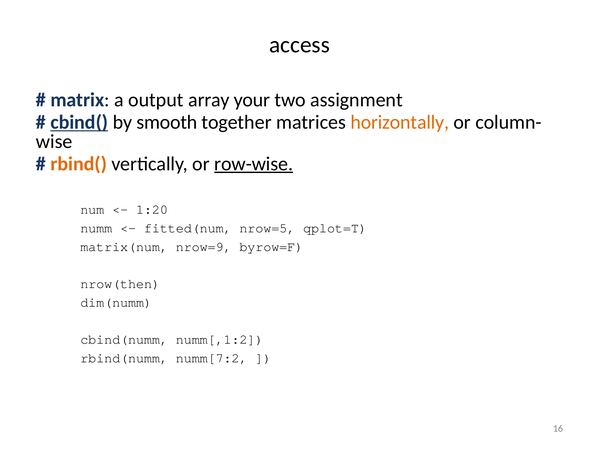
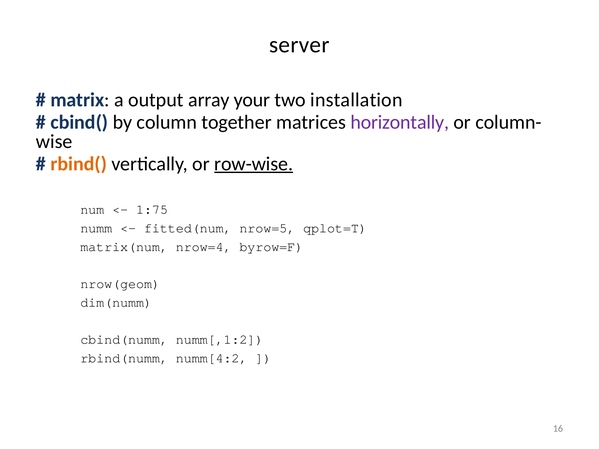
access: access -> server (299, 45)
assignment: assignment -> installation (356, 100)
cbind( underline: present -> none (79, 122)
smooth: smooth -> column (167, 122)
horizontally colour: orange -> purple (400, 122)
1:20: 1:20 -> 1:75 (152, 210)
nrow=9: nrow=9 -> nrow=4 (204, 247)
nrow(then: nrow(then -> nrow(geom (120, 284)
numm[7:2: numm[7:2 -> numm[4:2 (212, 358)
